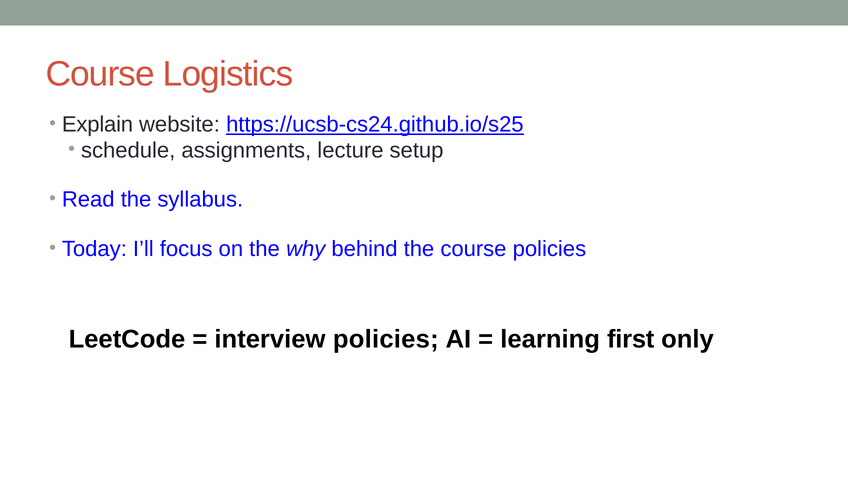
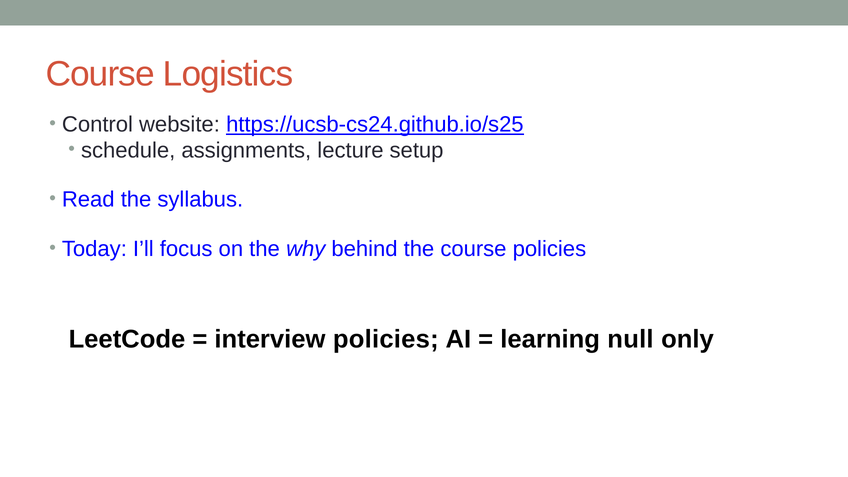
Explain: Explain -> Control (97, 125)
first: first -> null (630, 339)
